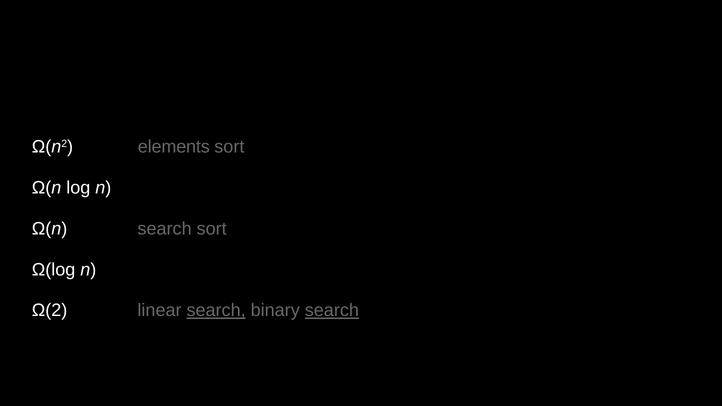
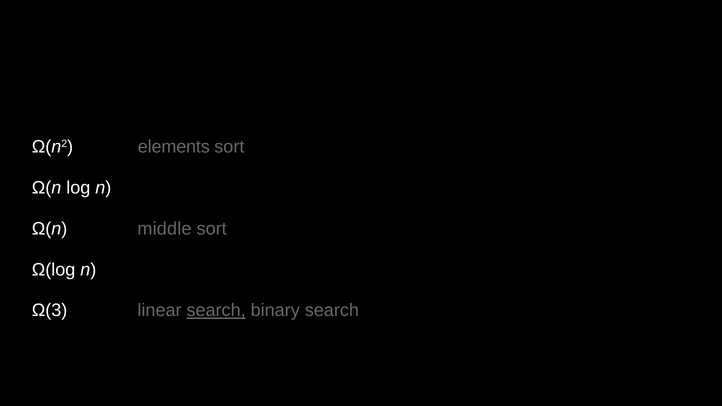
Ω(n search: search -> middle (164, 229)
Ω(2: Ω(2 -> Ω(3 (50, 311)
search underline: present -> none (332, 311)
